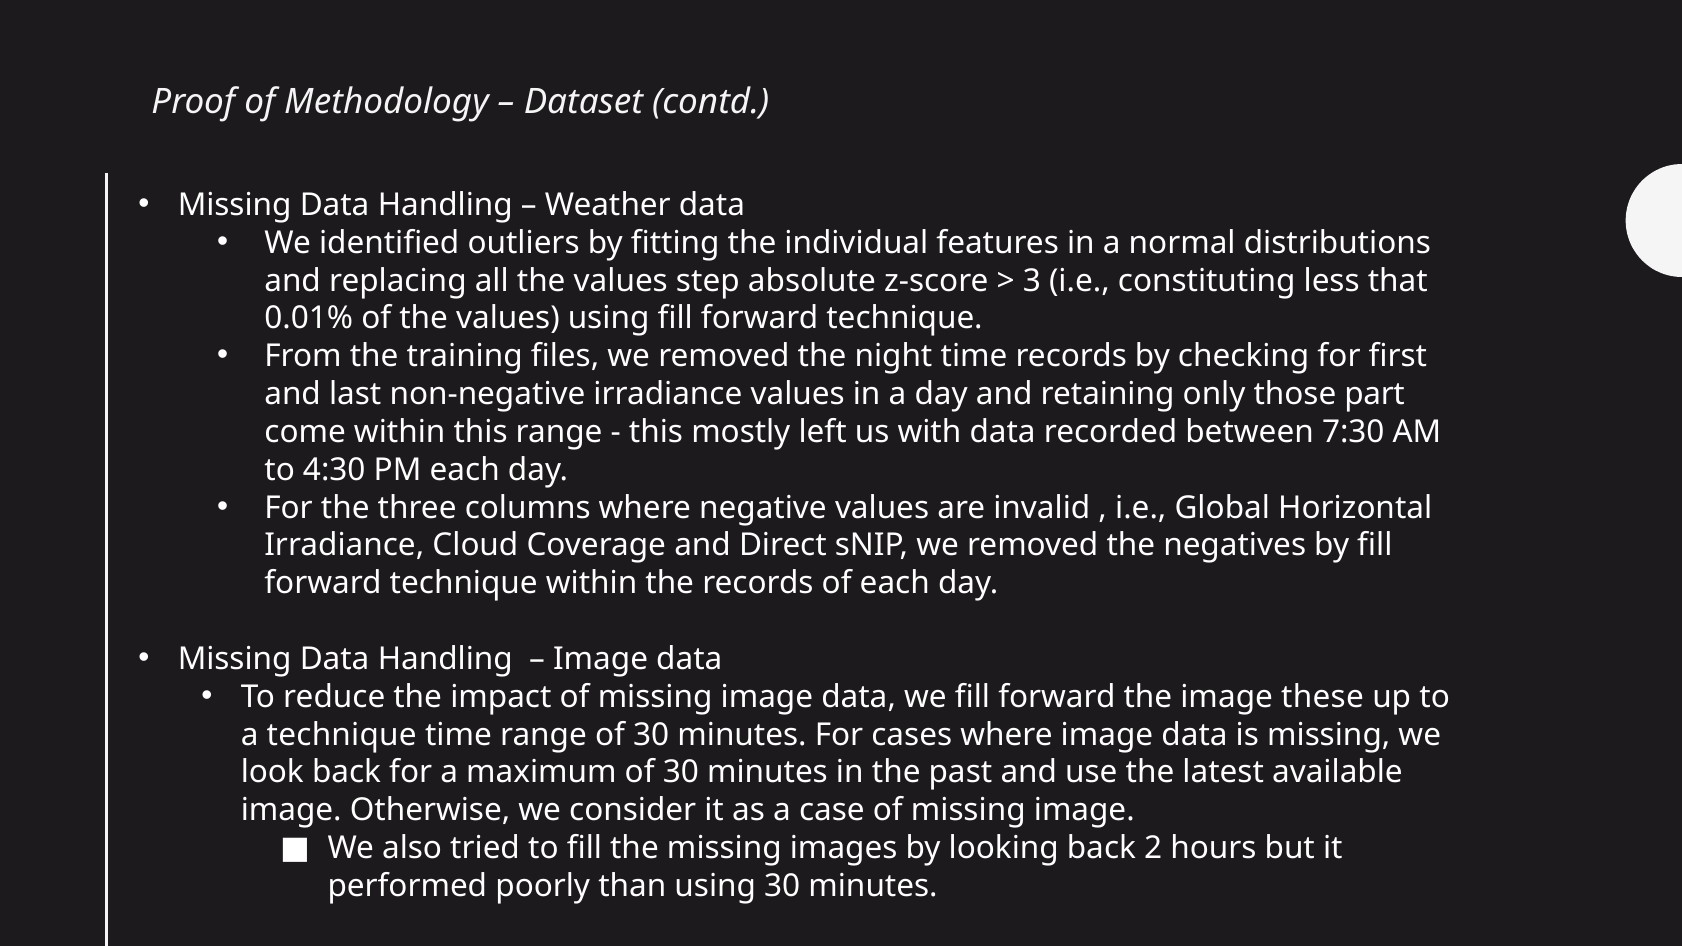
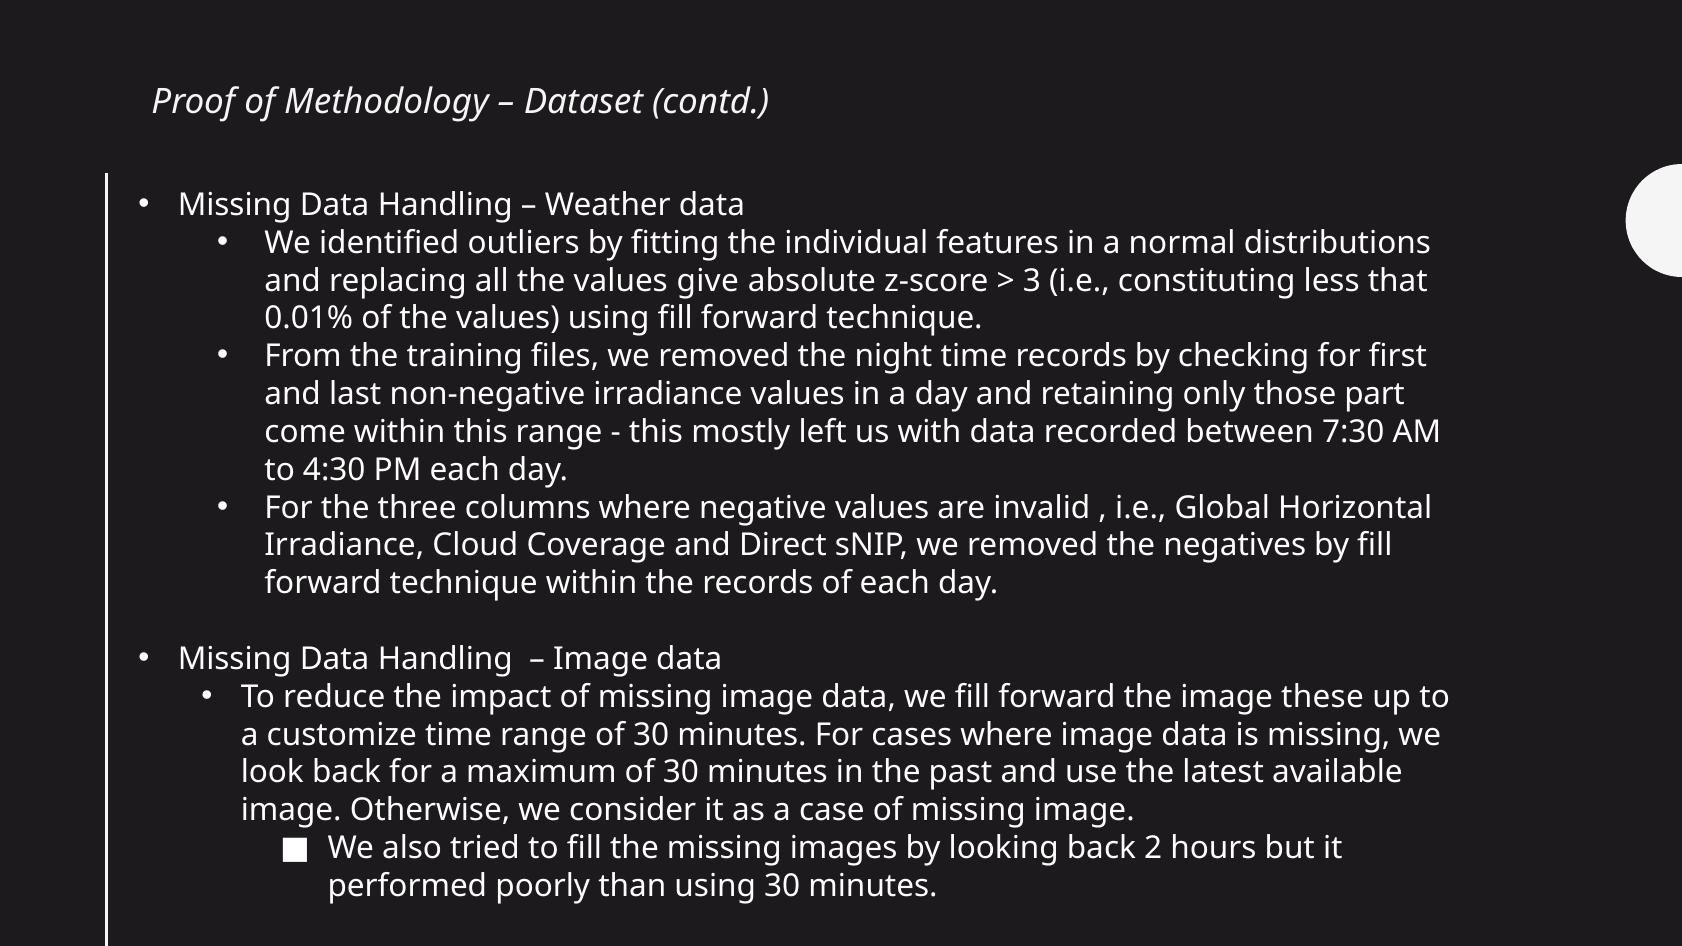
step: step -> give (708, 281)
a technique: technique -> customize (342, 735)
